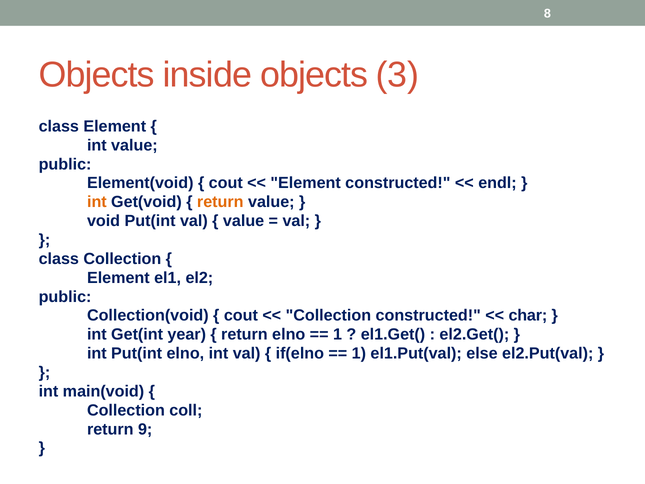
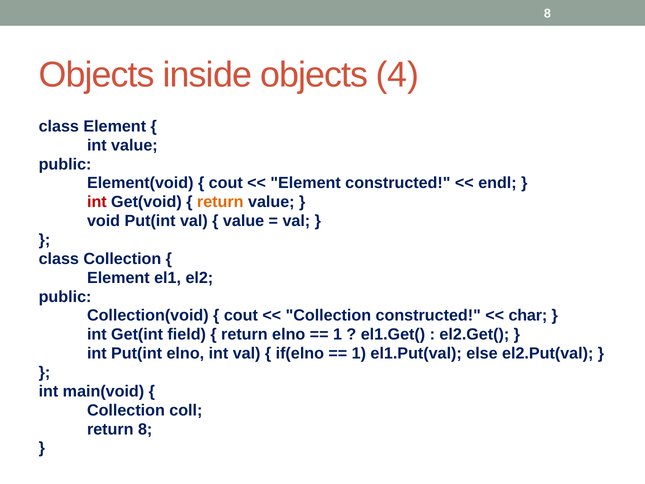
3: 3 -> 4 (397, 75)
int colour: orange -> red (97, 202)
year: year -> field (187, 334)
return 9: 9 -> 8 (145, 429)
